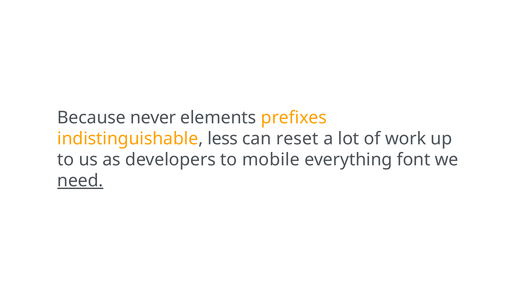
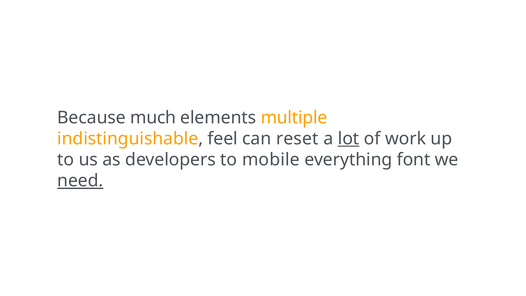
never: never -> much (153, 118)
prefixes: prefixes -> multiple (294, 118)
less: less -> feel (223, 139)
lot underline: none -> present (349, 139)
